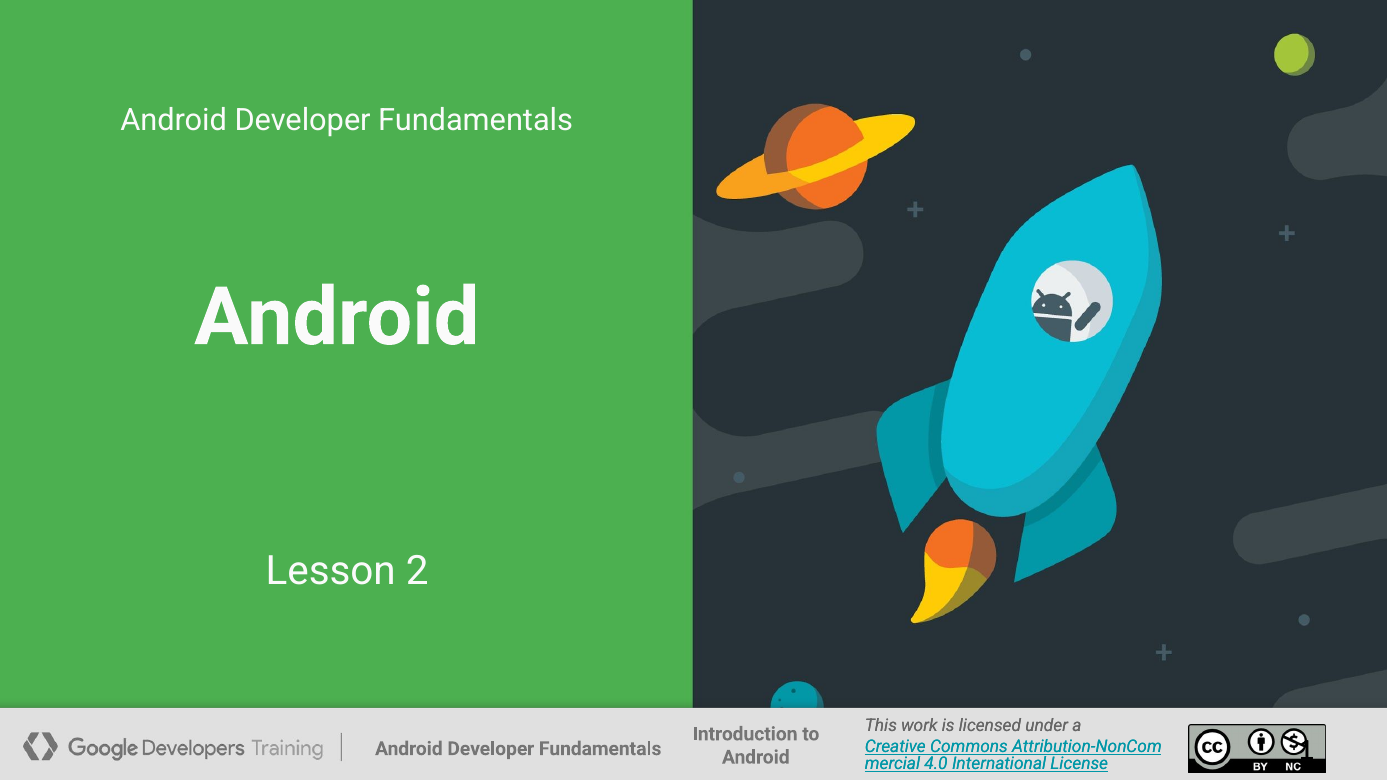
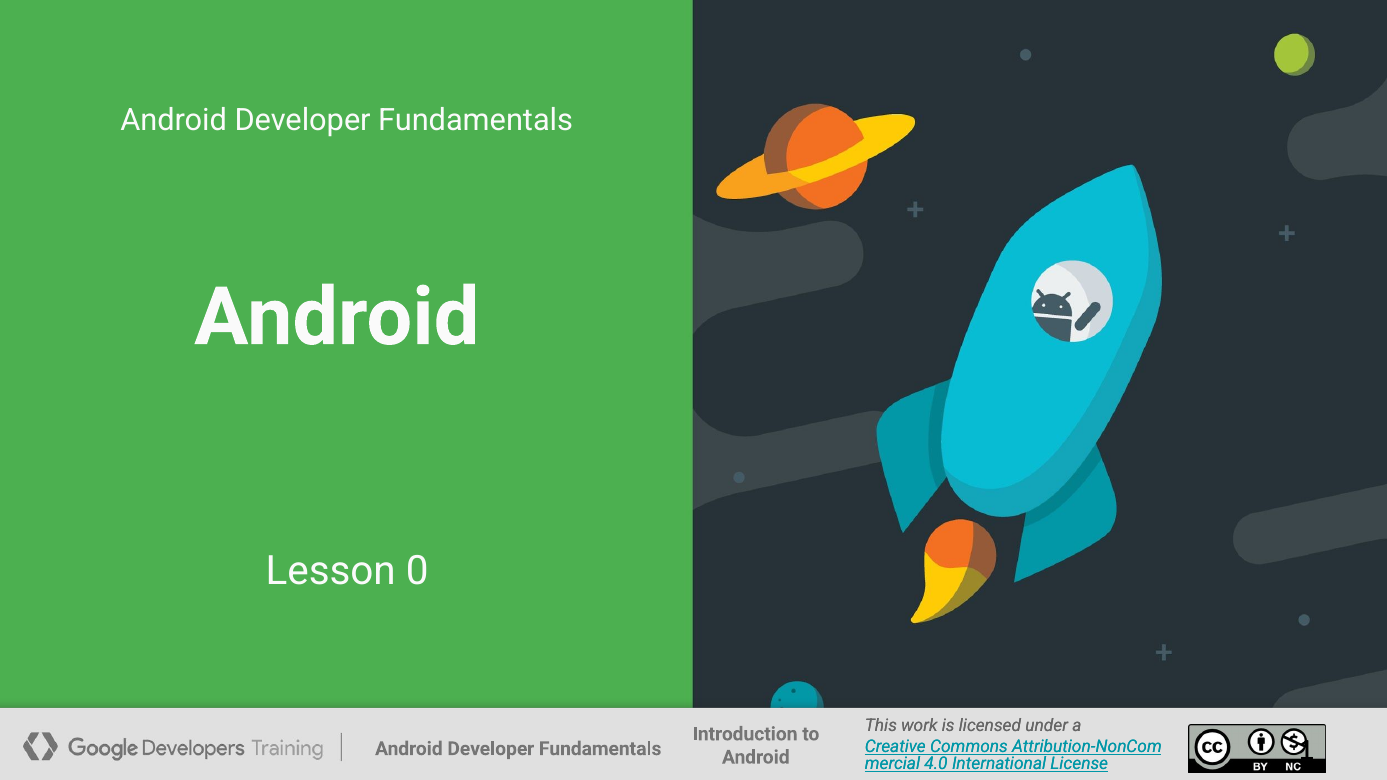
2: 2 -> 0 (417, 571)
